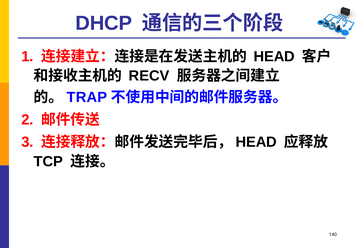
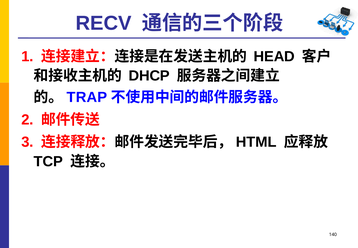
DHCP: DHCP -> RECV (104, 23)
RECV: RECV -> DHCP (149, 76)
HEAD: HEAD -> HTML (256, 142)
